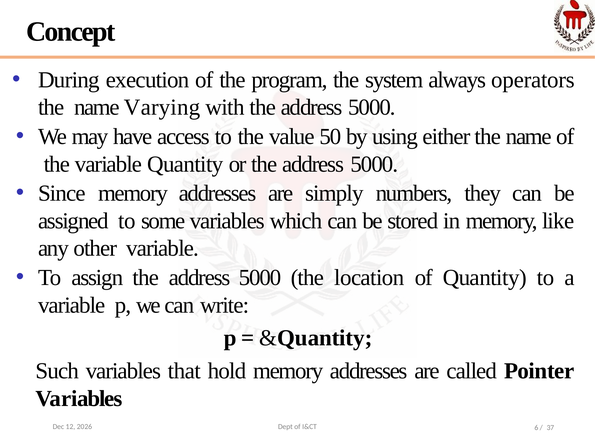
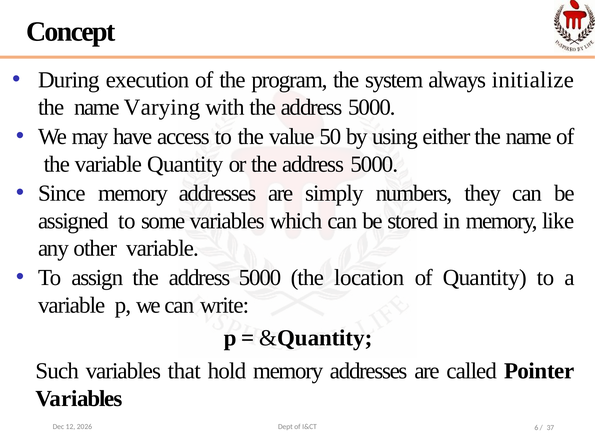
operators: operators -> initialize (533, 80)
